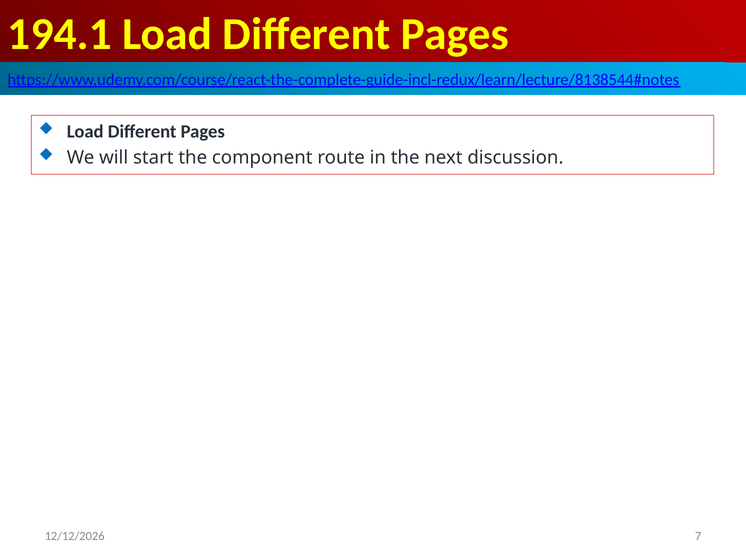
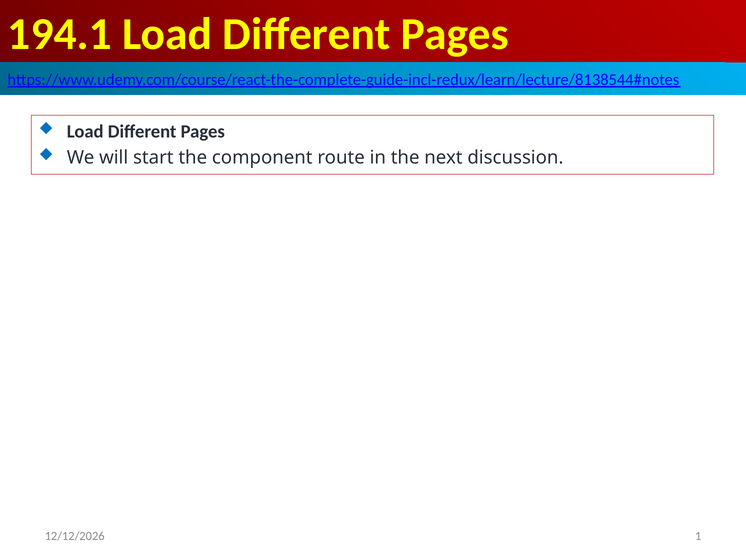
7: 7 -> 1 (698, 536)
